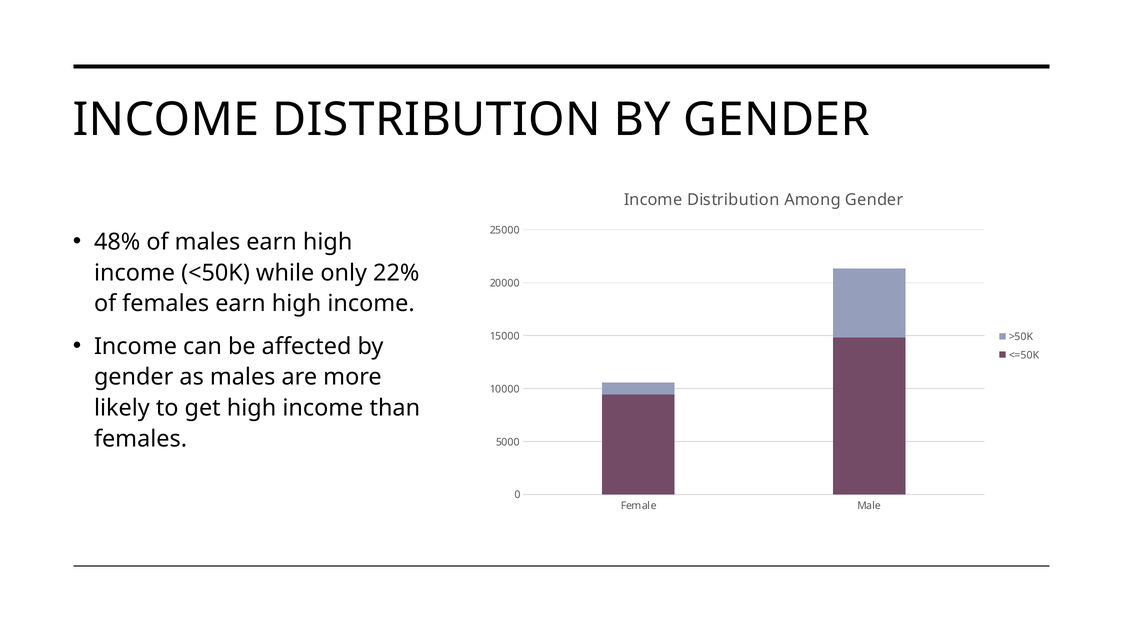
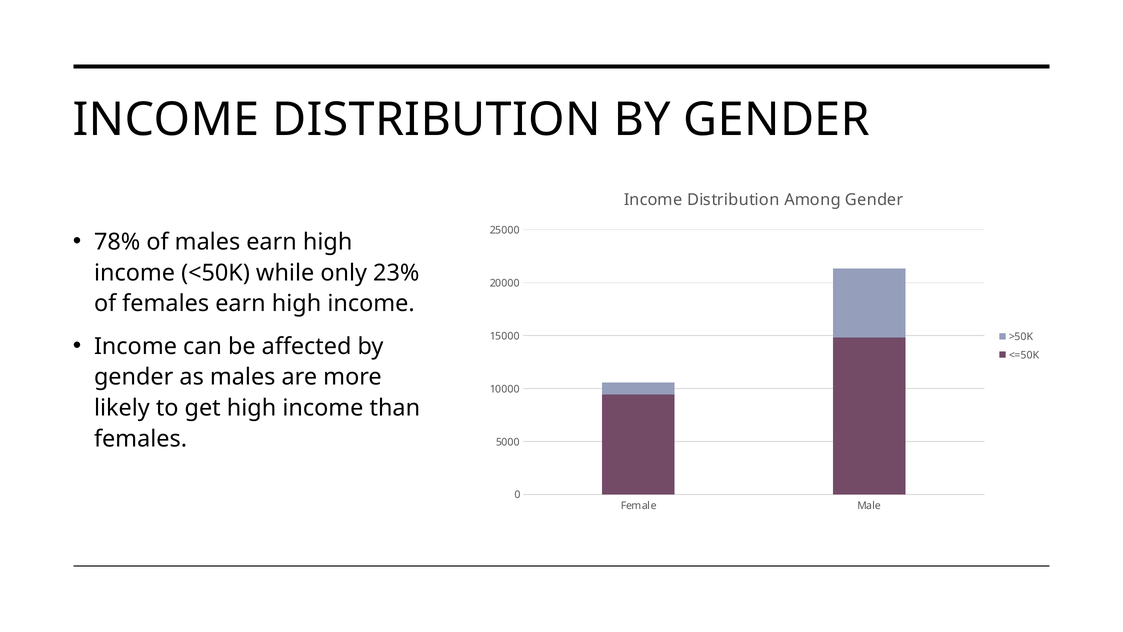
48%: 48% -> 78% (117, 242)
22%: 22% -> 23% (396, 273)
